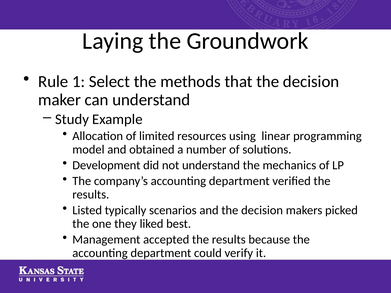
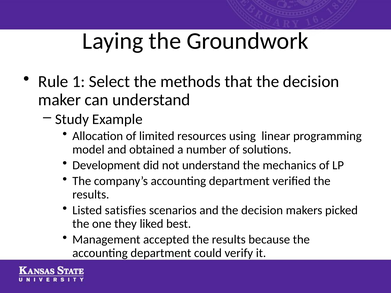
typically: typically -> satisfies (125, 211)
